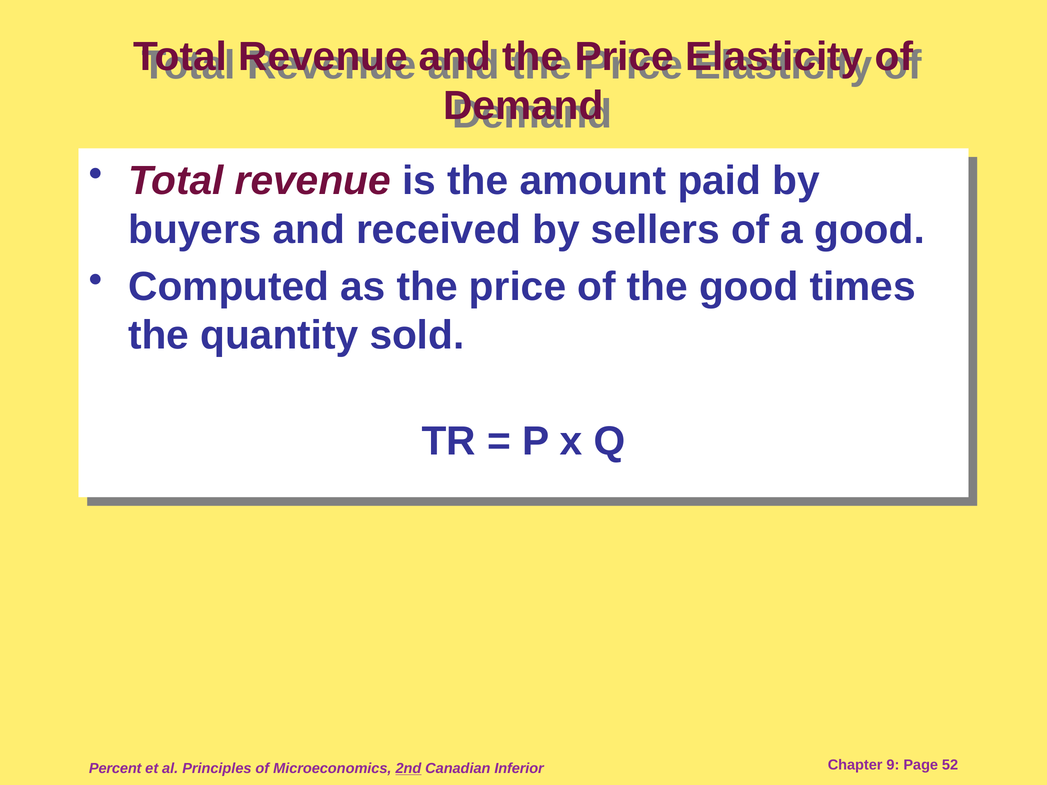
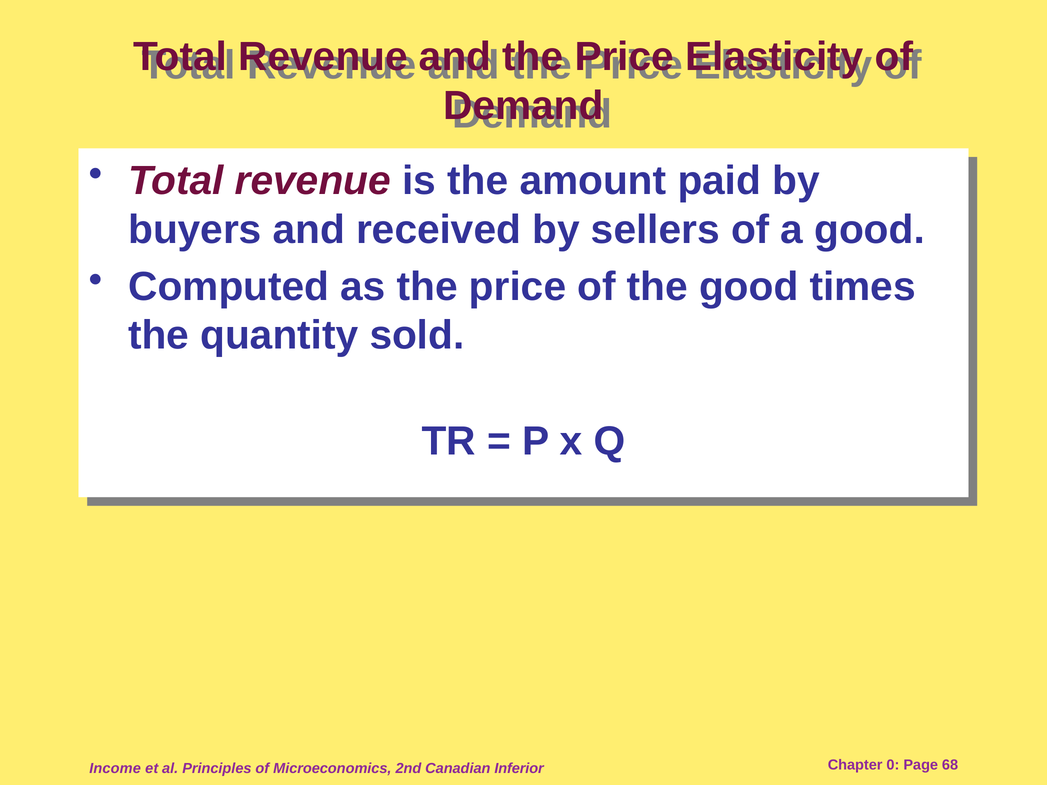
Percent: Percent -> Income (115, 769)
2nd underline: present -> none (408, 769)
9: 9 -> 0 (893, 765)
52: 52 -> 68 (950, 765)
